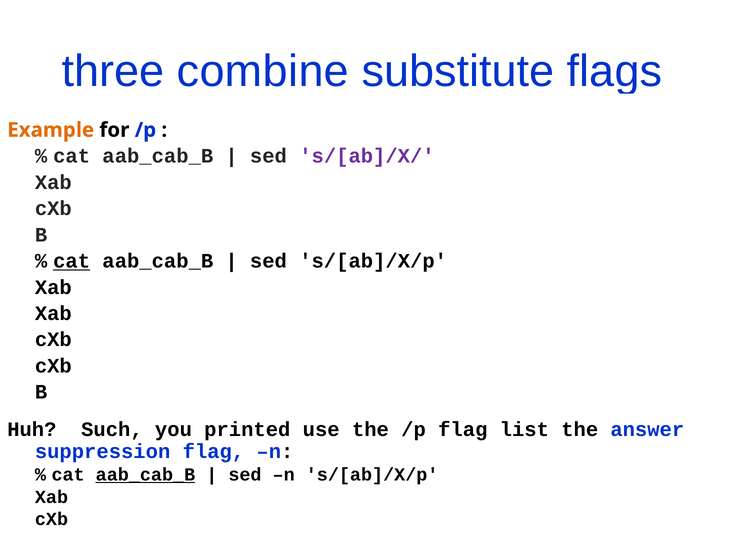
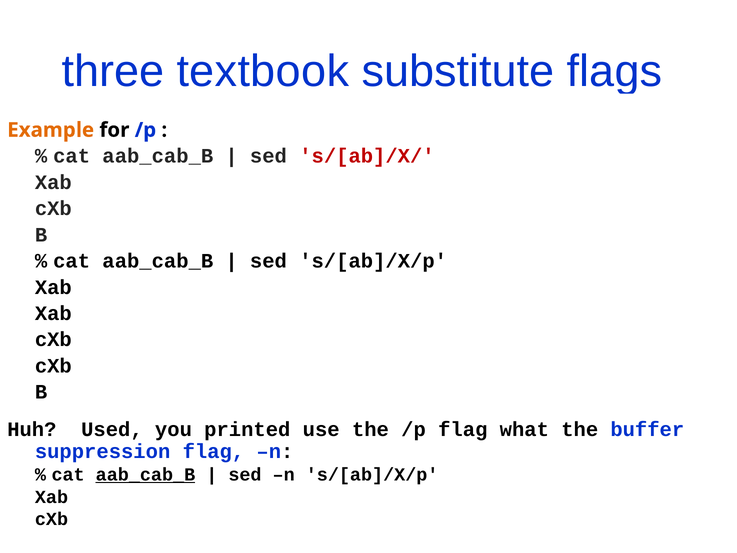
combine: combine -> textbook (263, 71)
s/[ab]/X/ colour: purple -> red (367, 156)
cat underline: present -> none (72, 261)
Such: Such -> Used (112, 429)
list: list -> what (524, 429)
answer: answer -> buffer (647, 429)
